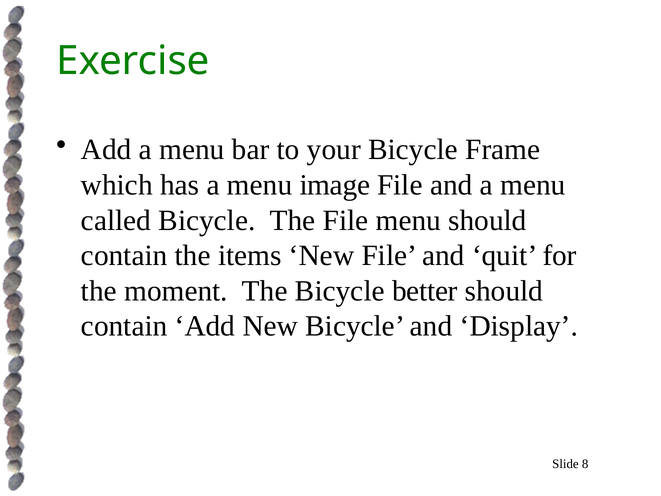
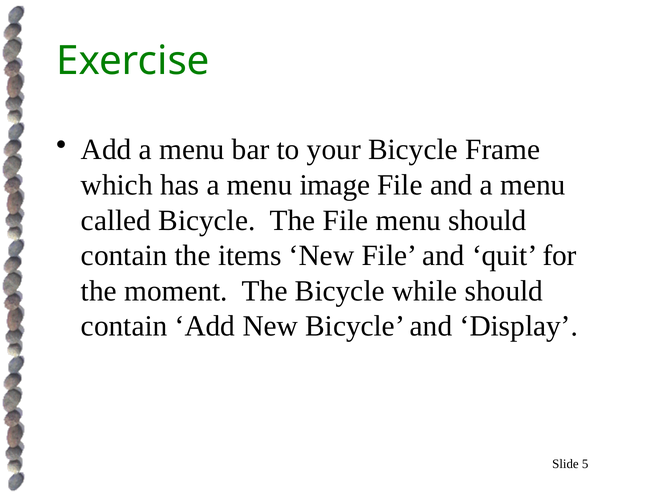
better: better -> while (425, 291)
8: 8 -> 5 (585, 464)
